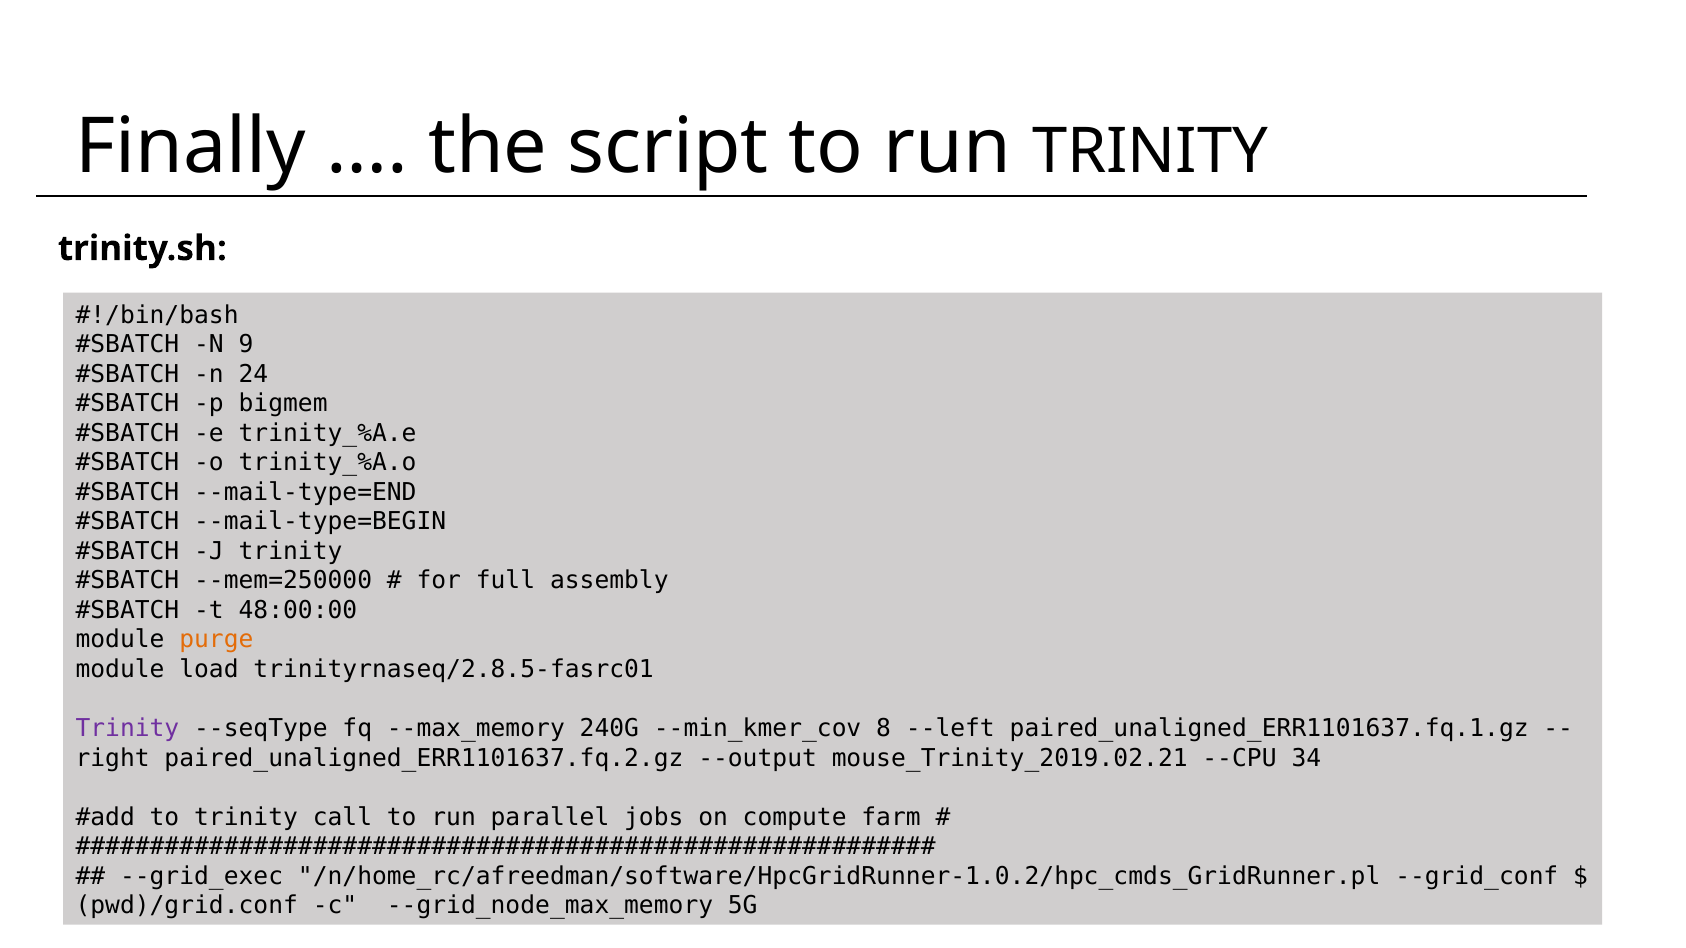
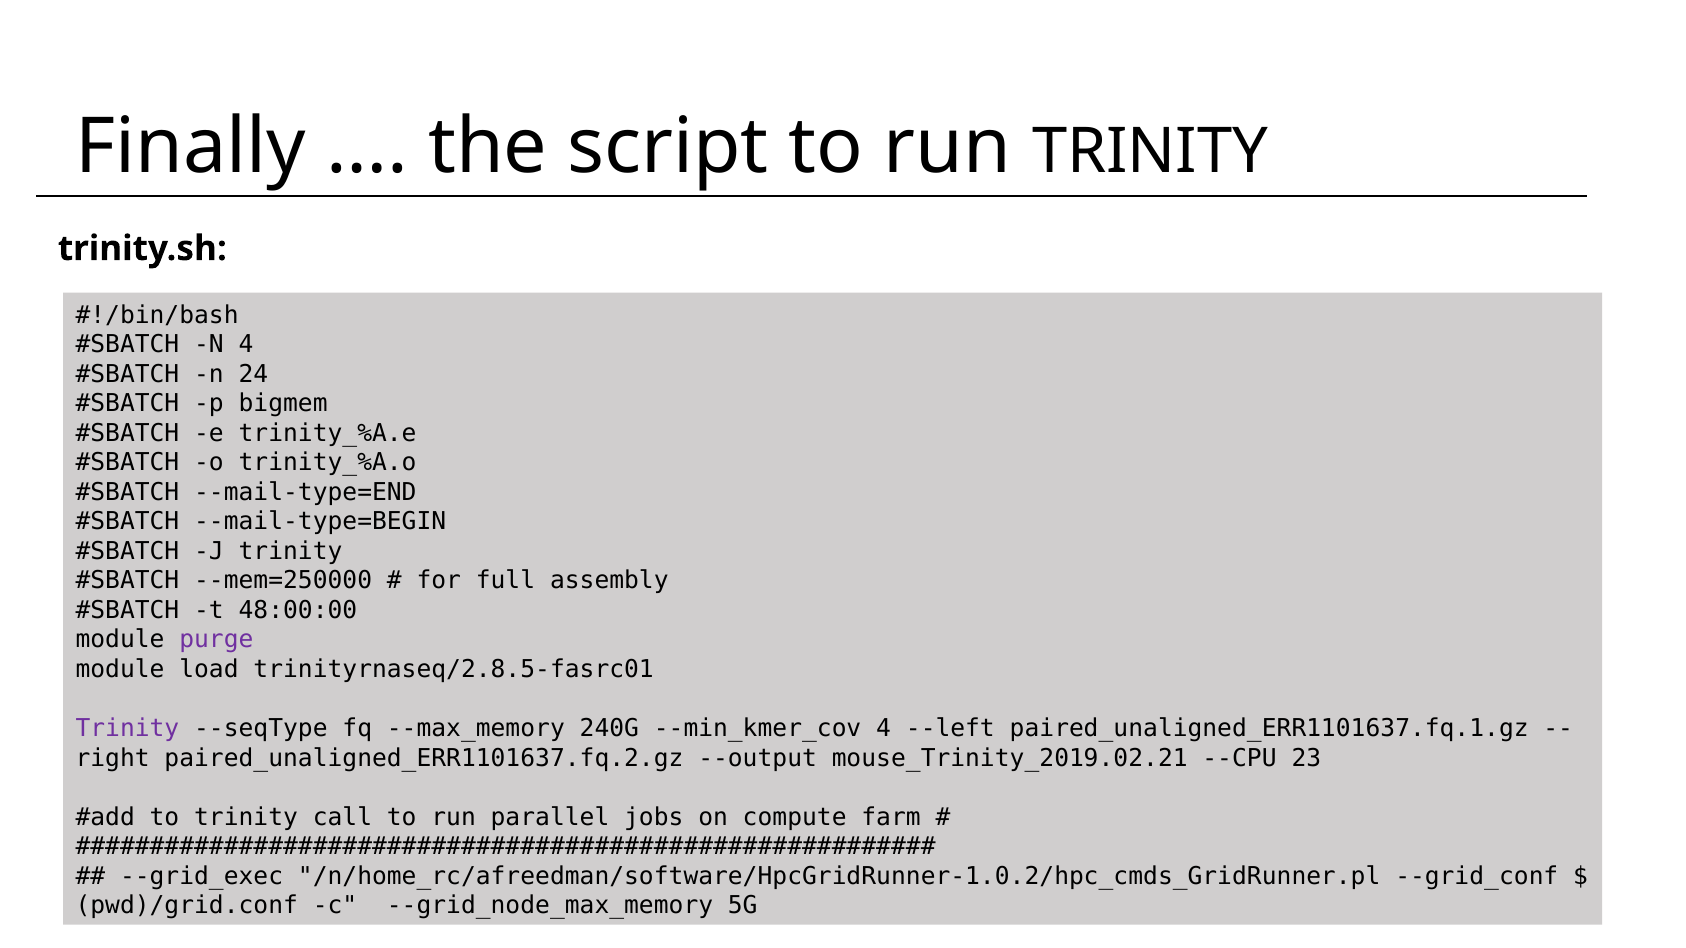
N 9: 9 -> 4 (246, 345)
purge colour: orange -> purple (216, 640)
--min_kmer_cov 8: 8 -> 4 (884, 729)
34: 34 -> 23 (1306, 758)
